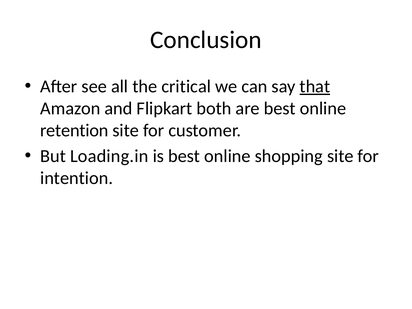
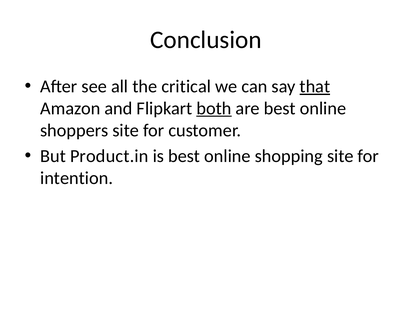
both underline: none -> present (214, 108)
retention: retention -> shoppers (74, 130)
Loading.in: Loading.in -> Product.in (109, 156)
